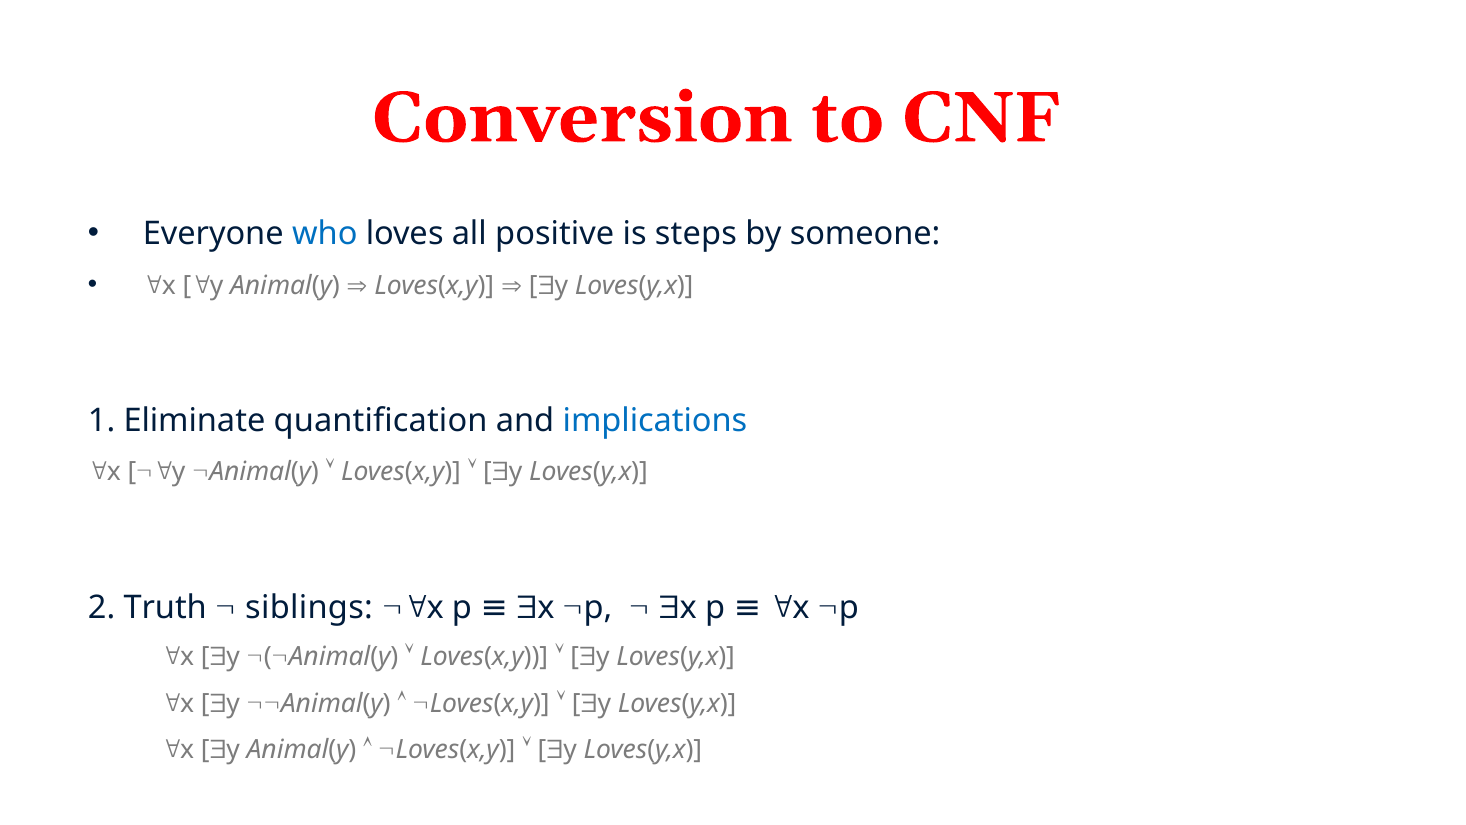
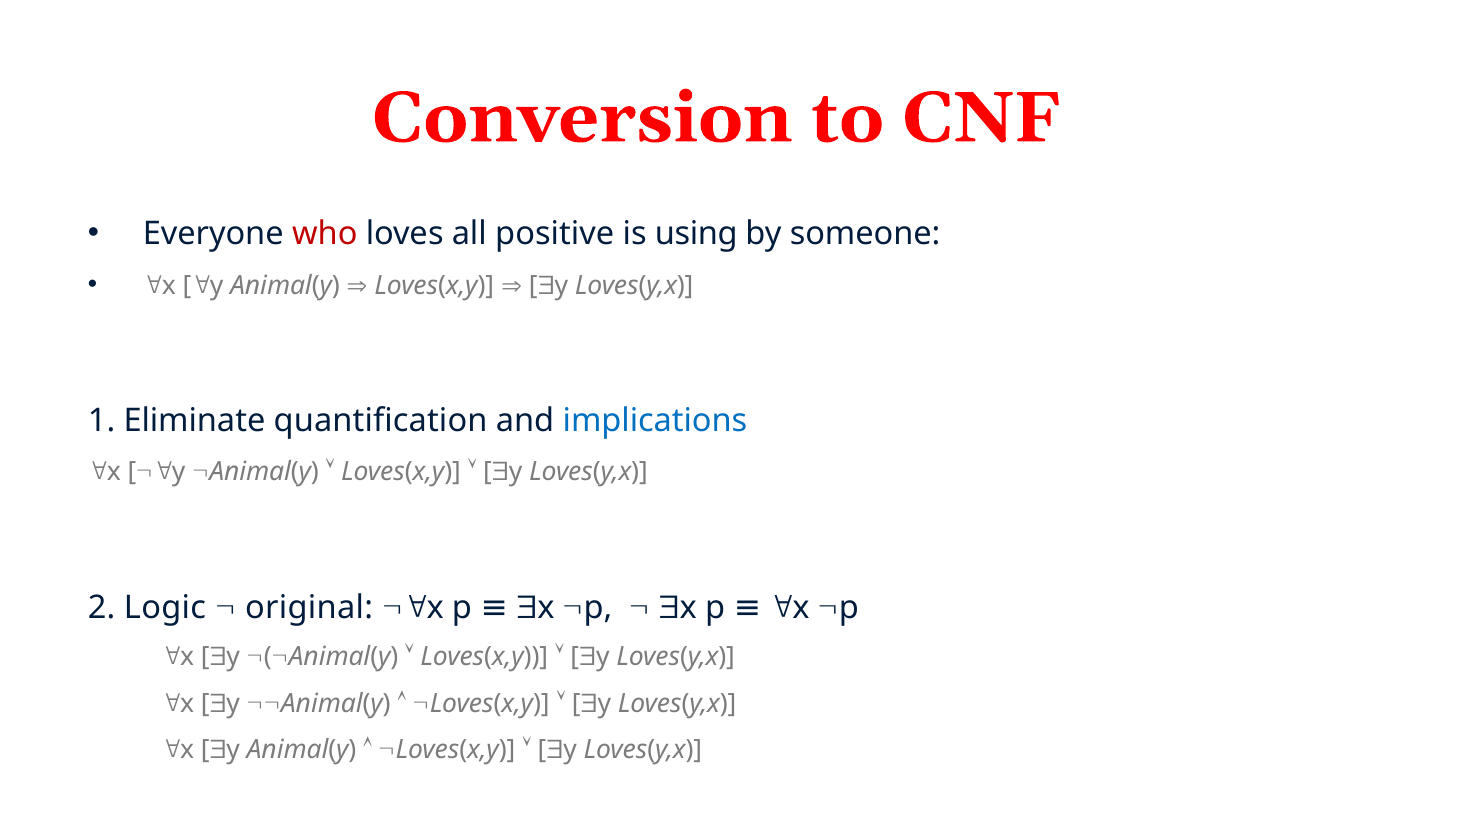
who colour: blue -> red (325, 234)
steps: steps -> using (696, 234)
Truth: Truth -> Logic (165, 607)
siblings: siblings -> original (309, 607)
